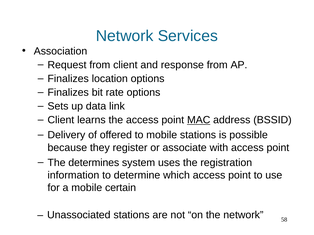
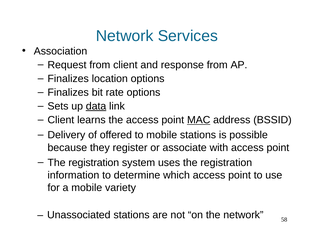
data underline: none -> present (96, 106)
determines: determines -> registration (94, 163)
certain: certain -> variety (121, 188)
